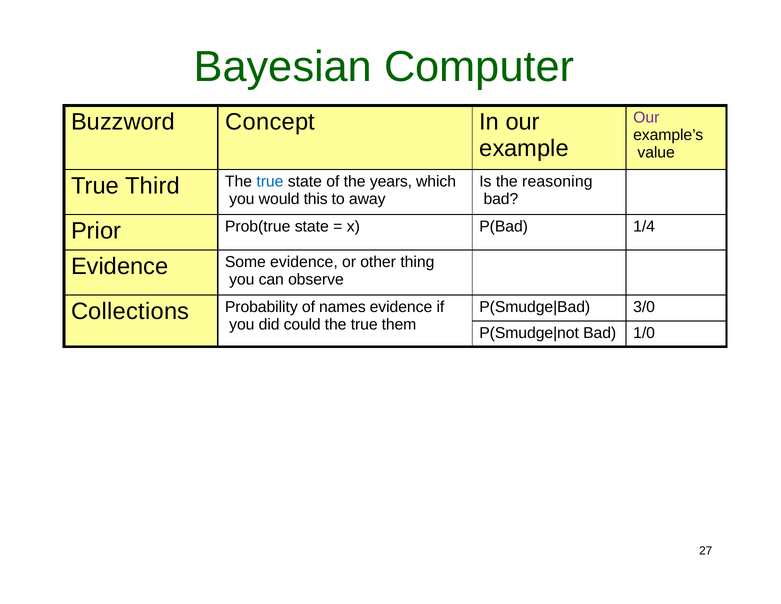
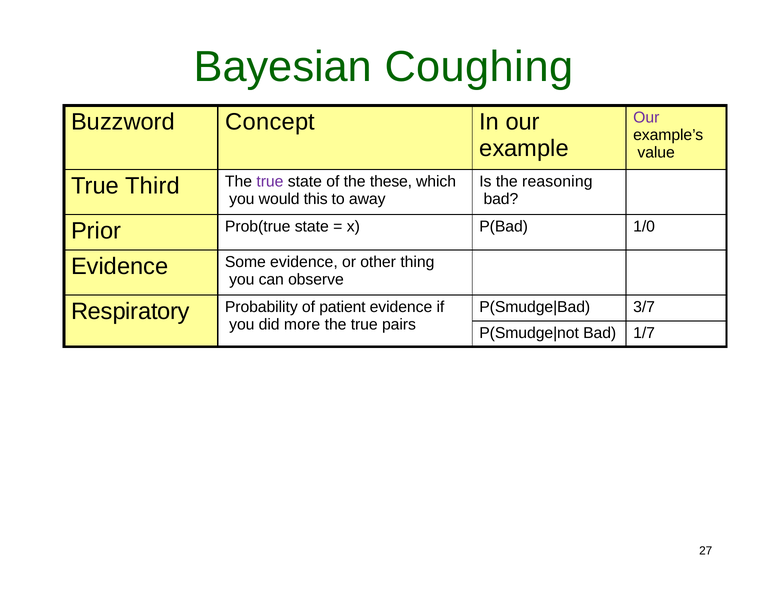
Computer: Computer -> Coughing (479, 67)
true colour: blue -> purple (270, 182)
years: years -> these (391, 182)
1/4: 1/4 -> 1/0 (644, 227)
3/0: 3/0 -> 3/7 (644, 307)
Collections: Collections -> Respiratory (130, 311)
names: names -> patient (342, 307)
could: could -> more (302, 324)
them: them -> pairs (399, 324)
1/0: 1/0 -> 1/7 (644, 333)
